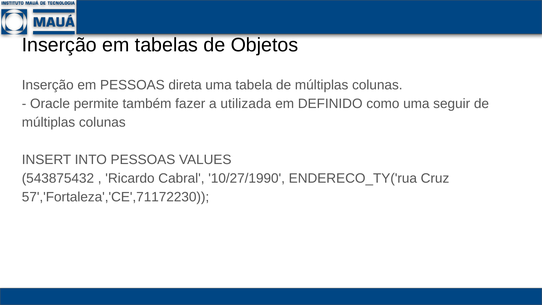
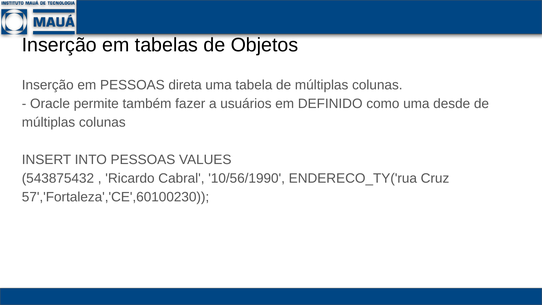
utilizada: utilizada -> usuários (246, 104)
seguir: seguir -> desde (452, 104)
10/27/1990: 10/27/1990 -> 10/56/1990 (247, 178)
57','Fortaleza','CE',71172230: 57','Fortaleza','CE',71172230 -> 57','Fortaleza','CE',60100230 (116, 197)
